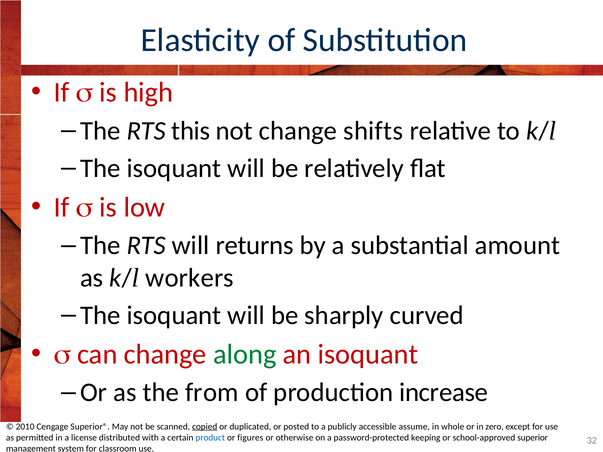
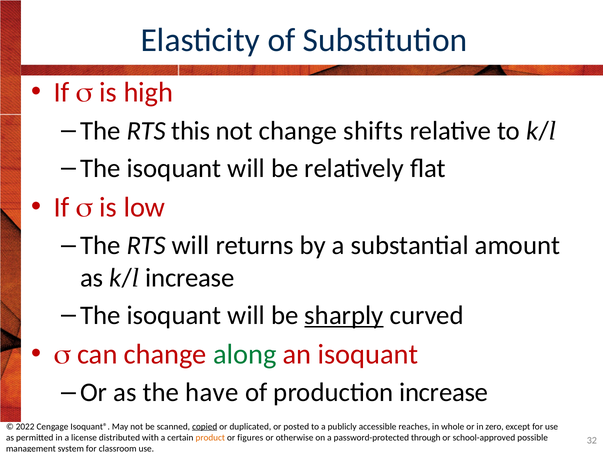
k/l workers: workers -> increase (190, 278)
sharply underline: none -> present (344, 315)
from: from -> have (212, 393)
2010: 2010 -> 2022 (25, 427)
Superior®: Superior® -> Isoquant® (90, 427)
assume: assume -> reaches (414, 427)
product colour: blue -> orange (210, 438)
keeping: keeping -> through (426, 438)
superior: superior -> possible (533, 438)
